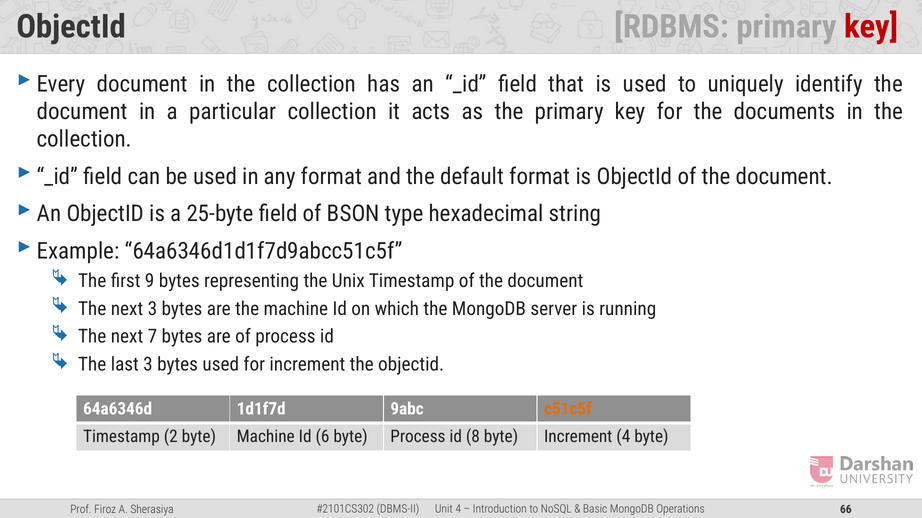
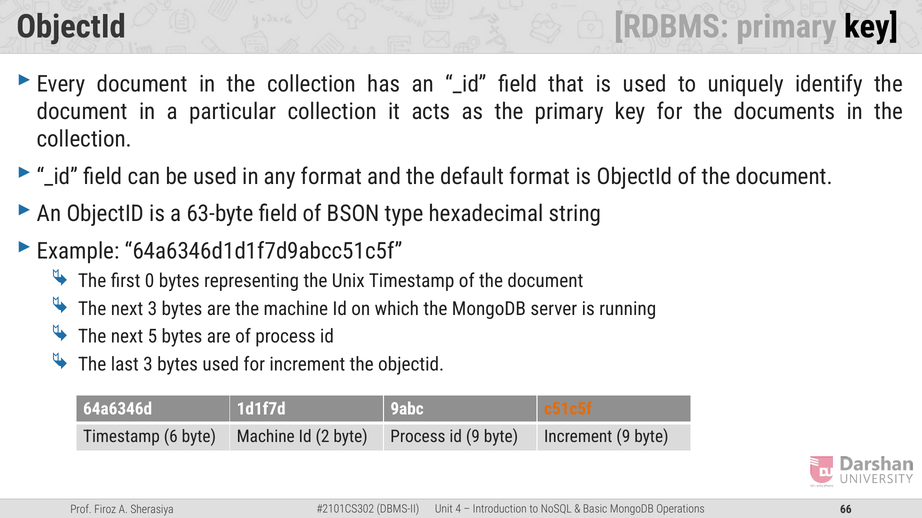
key colour: red -> black (871, 27)
25-byte: 25-byte -> 63-byte (220, 214)
9: 9 -> 0 (150, 281)
7: 7 -> 5 (152, 337)
2: 2 -> 6 (171, 437)
6: 6 -> 2 (323, 437)
id 8: 8 -> 9 (473, 437)
Increment 4: 4 -> 9 (623, 437)
